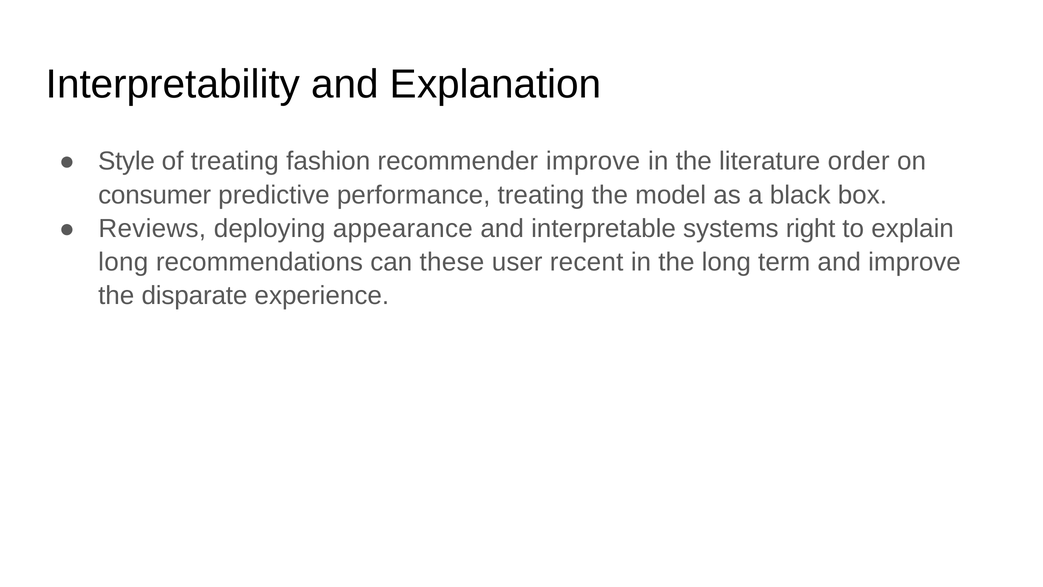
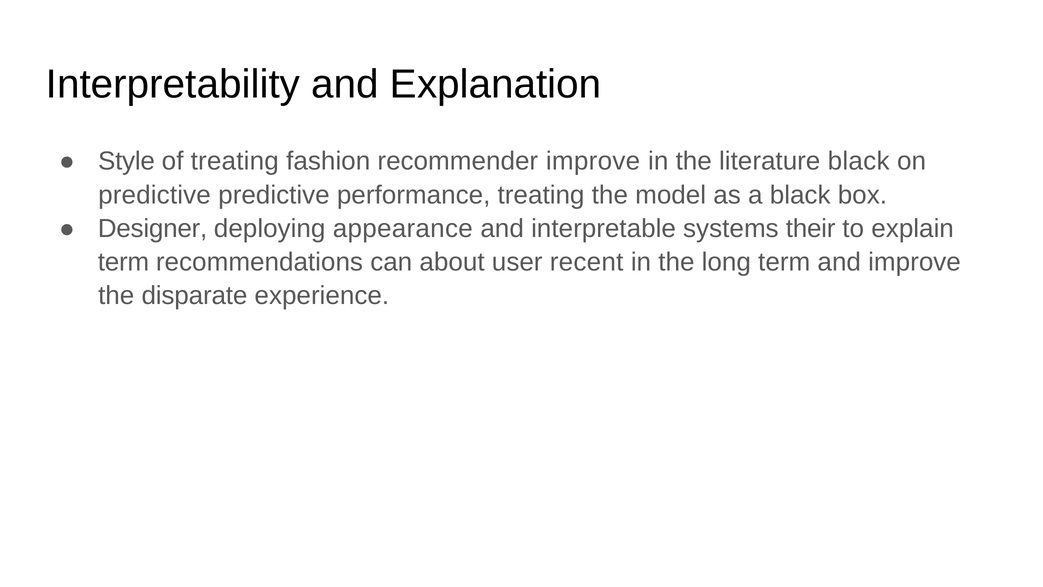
literature order: order -> black (859, 161)
consumer: consumer -> predictive (154, 195)
Reviews: Reviews -> Designer (153, 228)
right: right -> their (811, 228)
long: long -> term (124, 262)
these: these -> about (452, 262)
